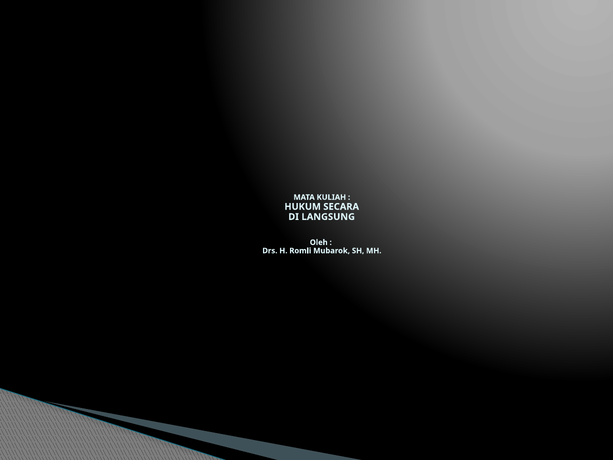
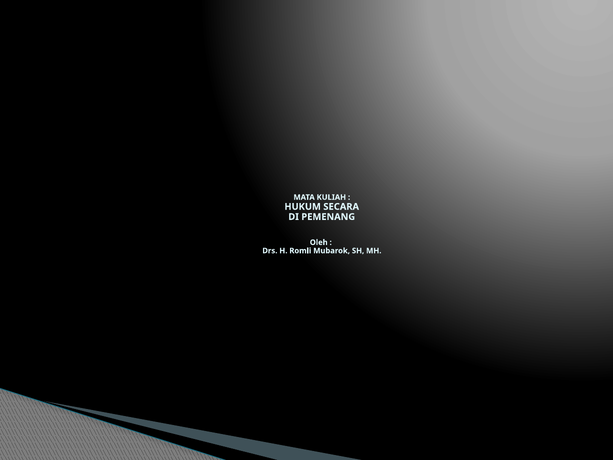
LANGSUNG: LANGSUNG -> PEMENANG (328, 217)
